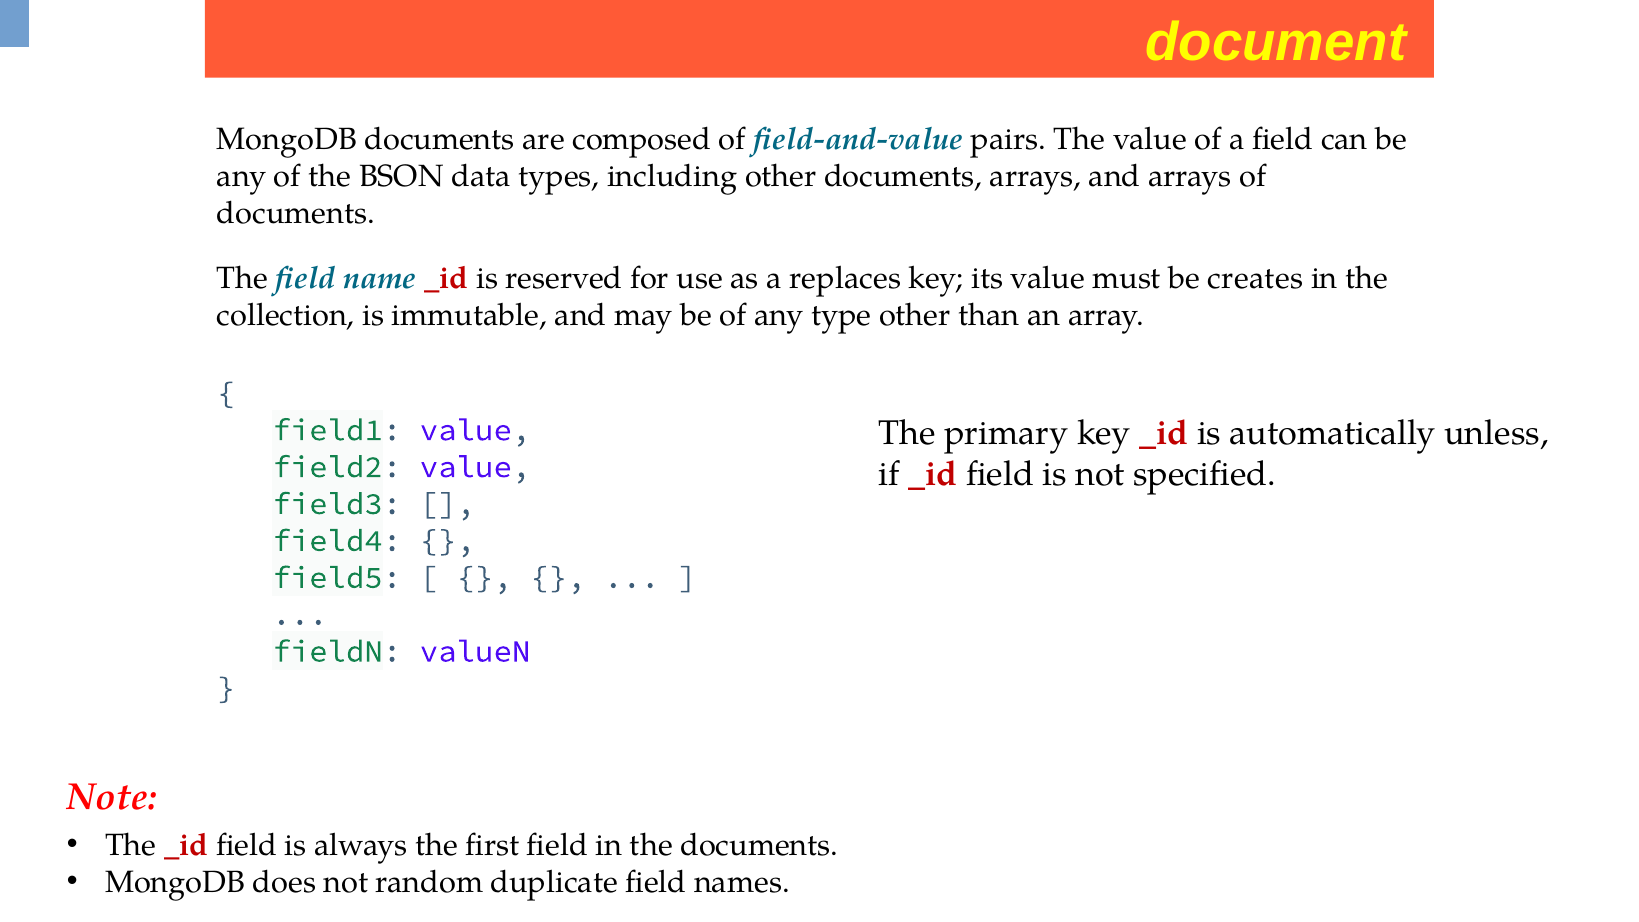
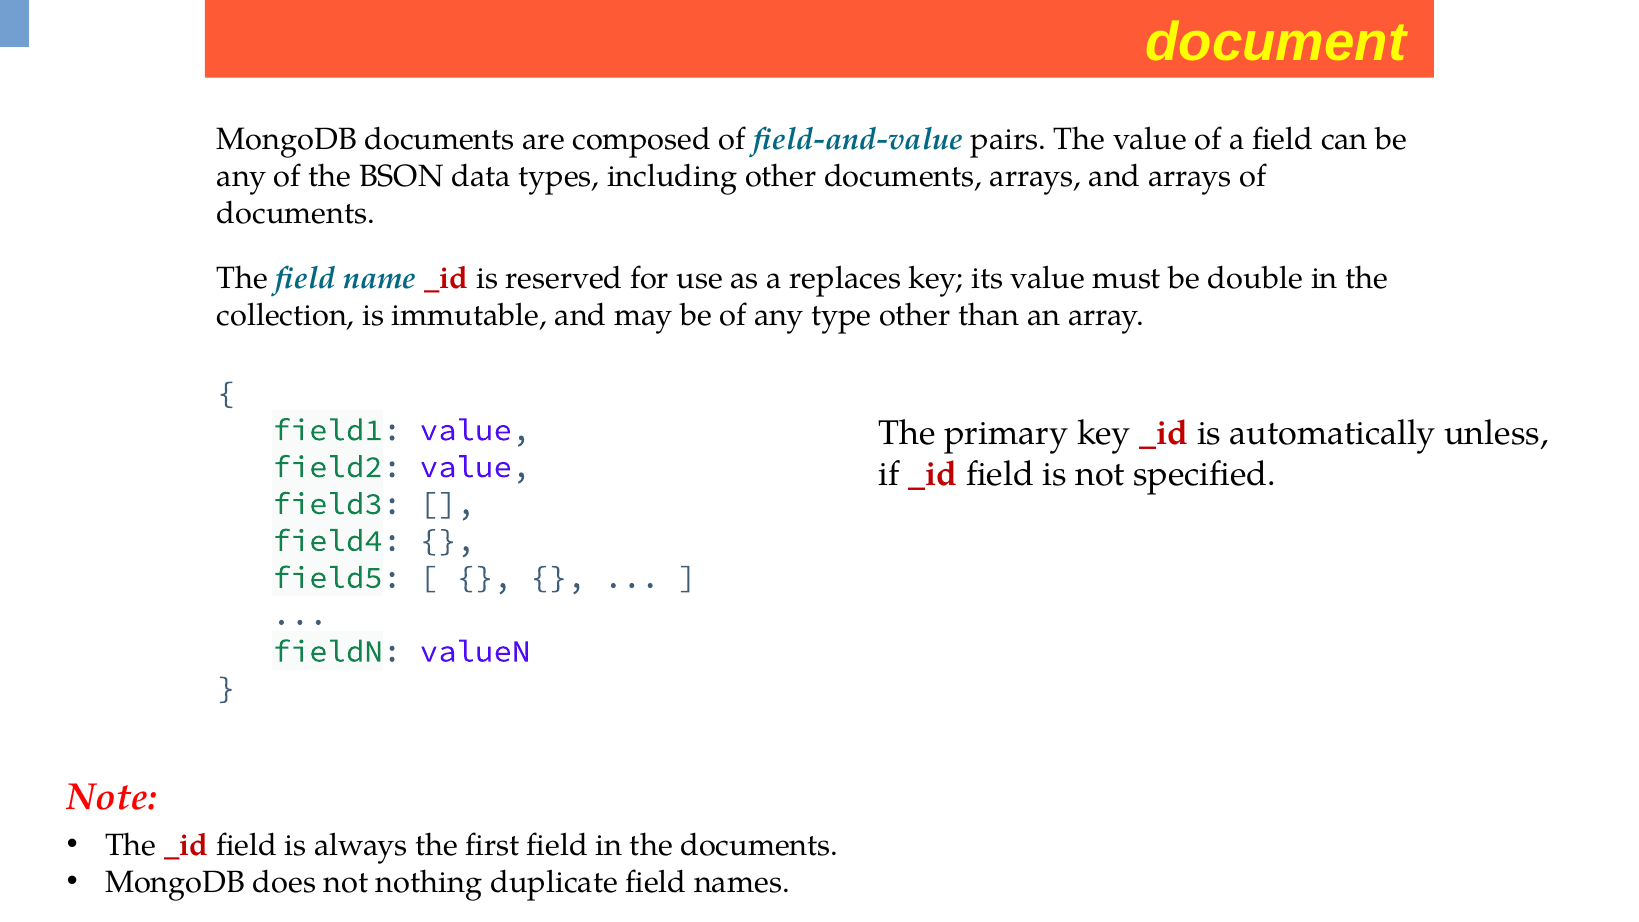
creates: creates -> double (1256, 279)
random: random -> nothing (429, 882)
